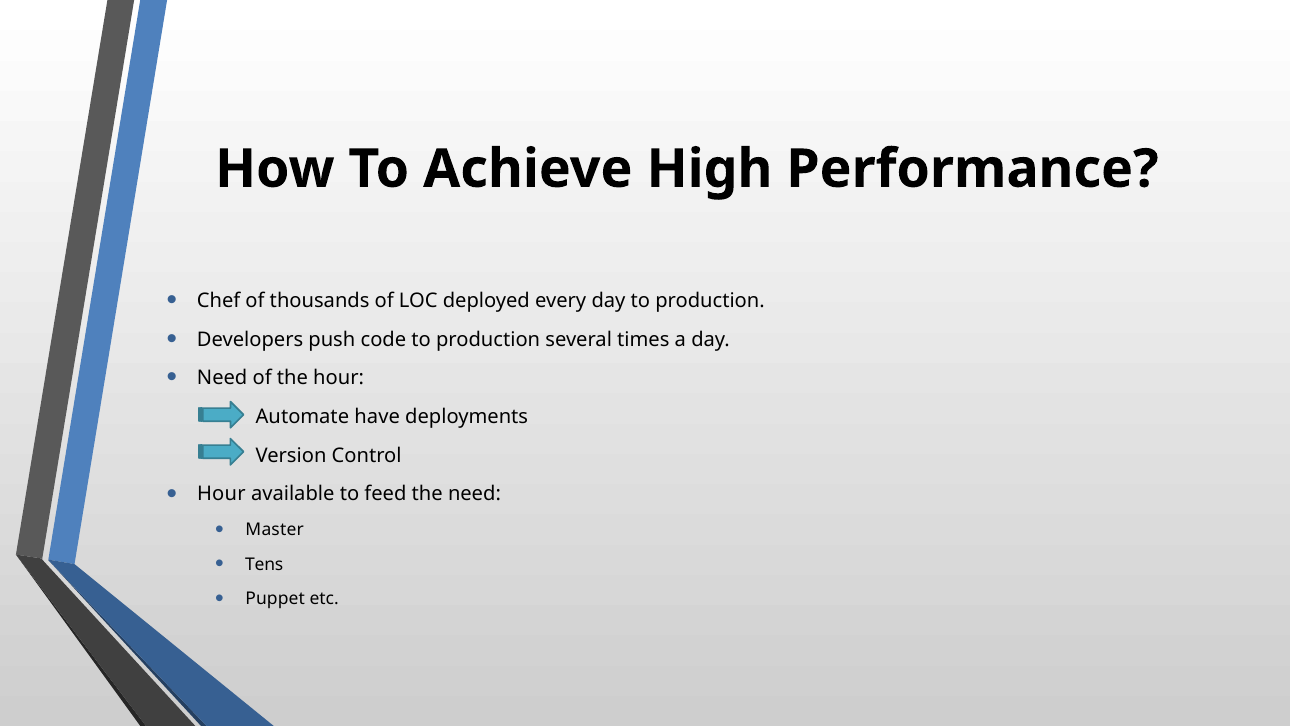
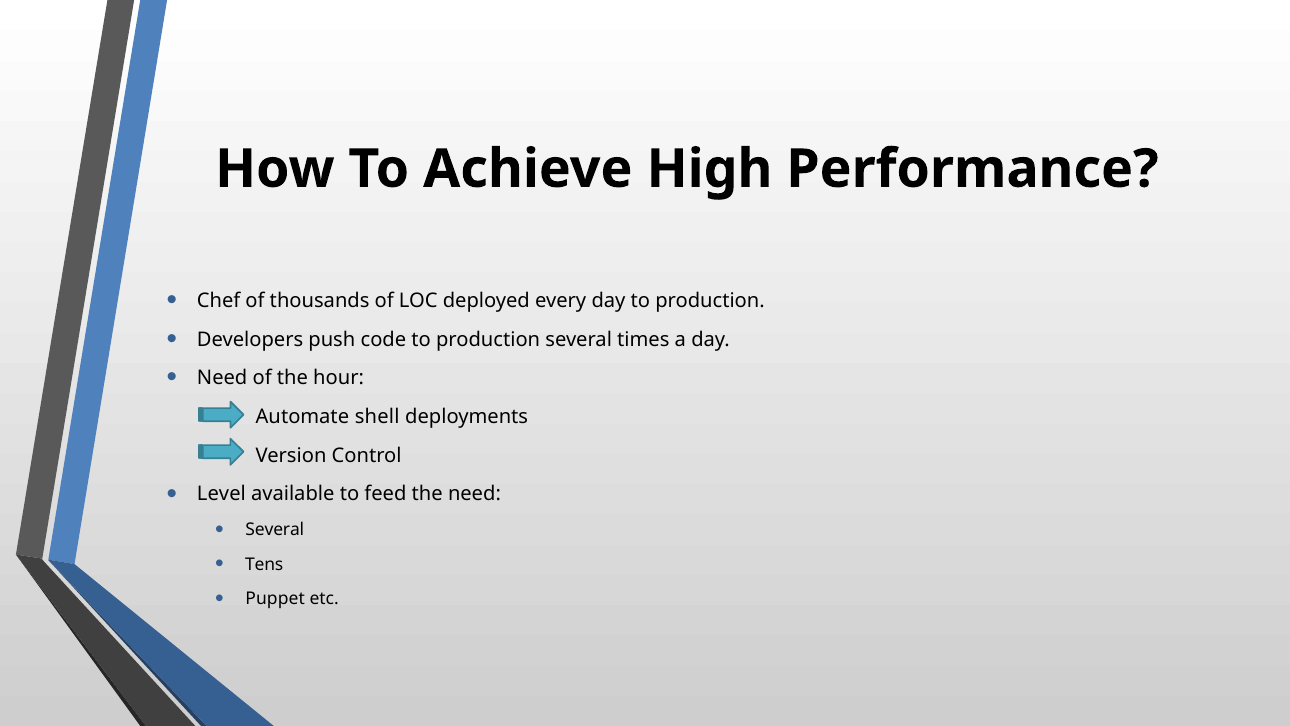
have: have -> shell (377, 417)
Hour: Hour -> Level (221, 494)
Master: Master -> Several (275, 530)
